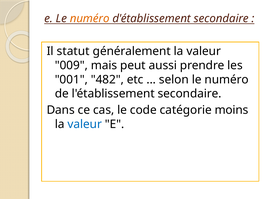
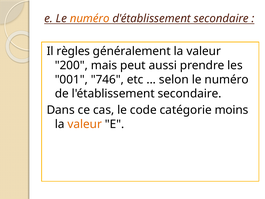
statut: statut -> règles (73, 51)
009: 009 -> 200 (71, 65)
482: 482 -> 746 (107, 79)
valeur colour: blue -> orange (85, 124)
